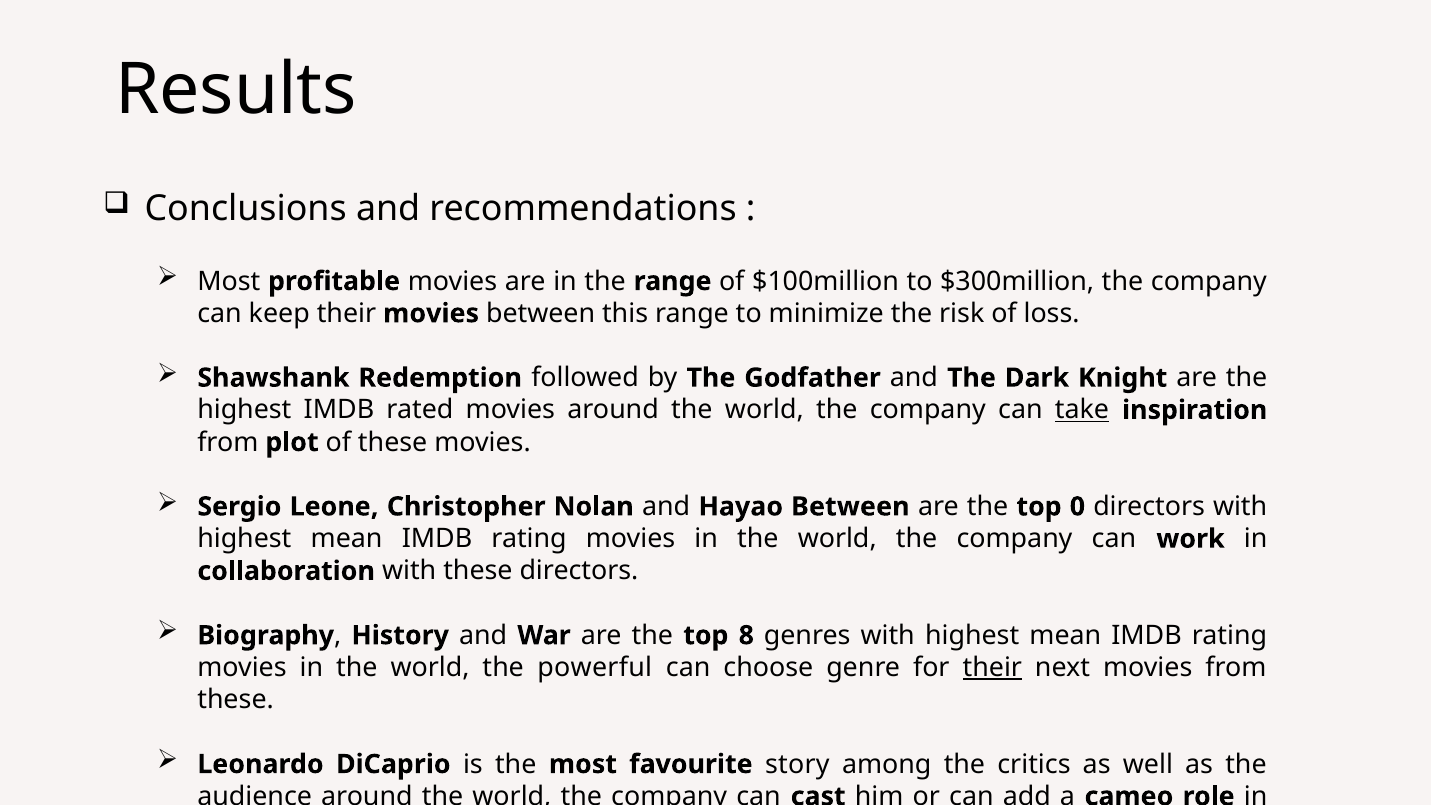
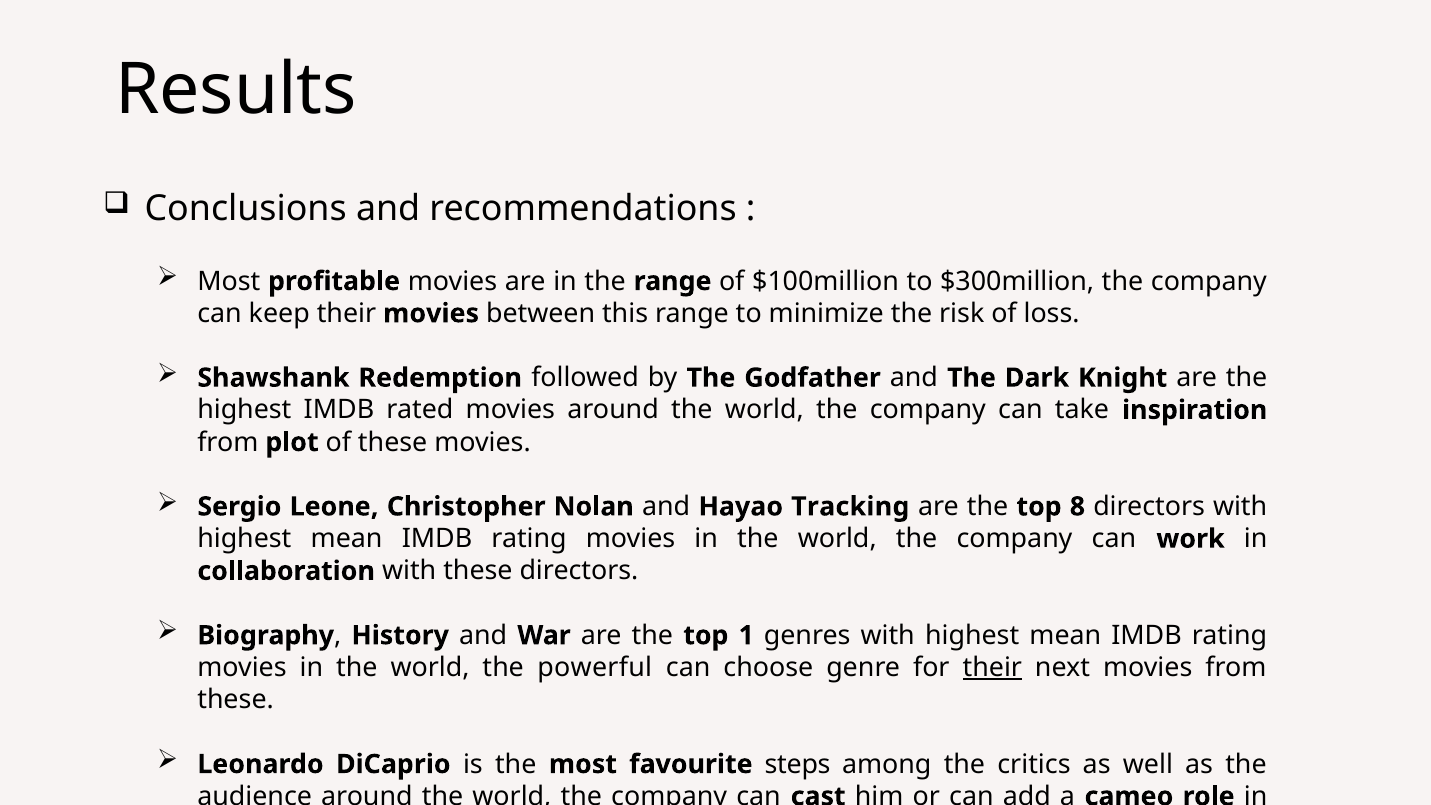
take underline: present -> none (1082, 410)
Hayao Between: Between -> Tracking (850, 507)
0: 0 -> 8 (1077, 507)
8: 8 -> 1 (746, 635)
story: story -> steps (798, 764)
